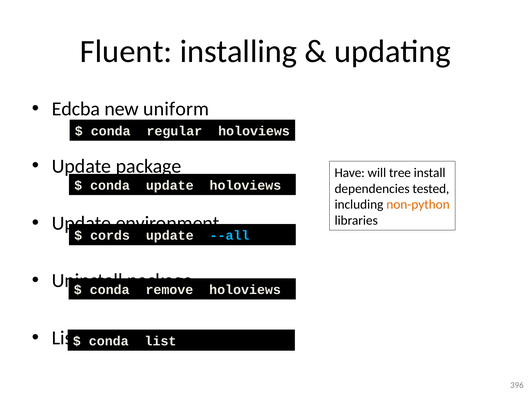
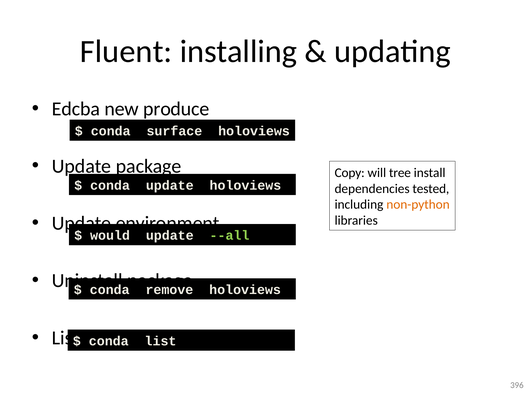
uniform: uniform -> produce (176, 109)
regular: regular -> surface (174, 131)
Have: Have -> Copy (350, 173)
cords: cords -> would (110, 236)
--all colour: light blue -> light green (229, 236)
